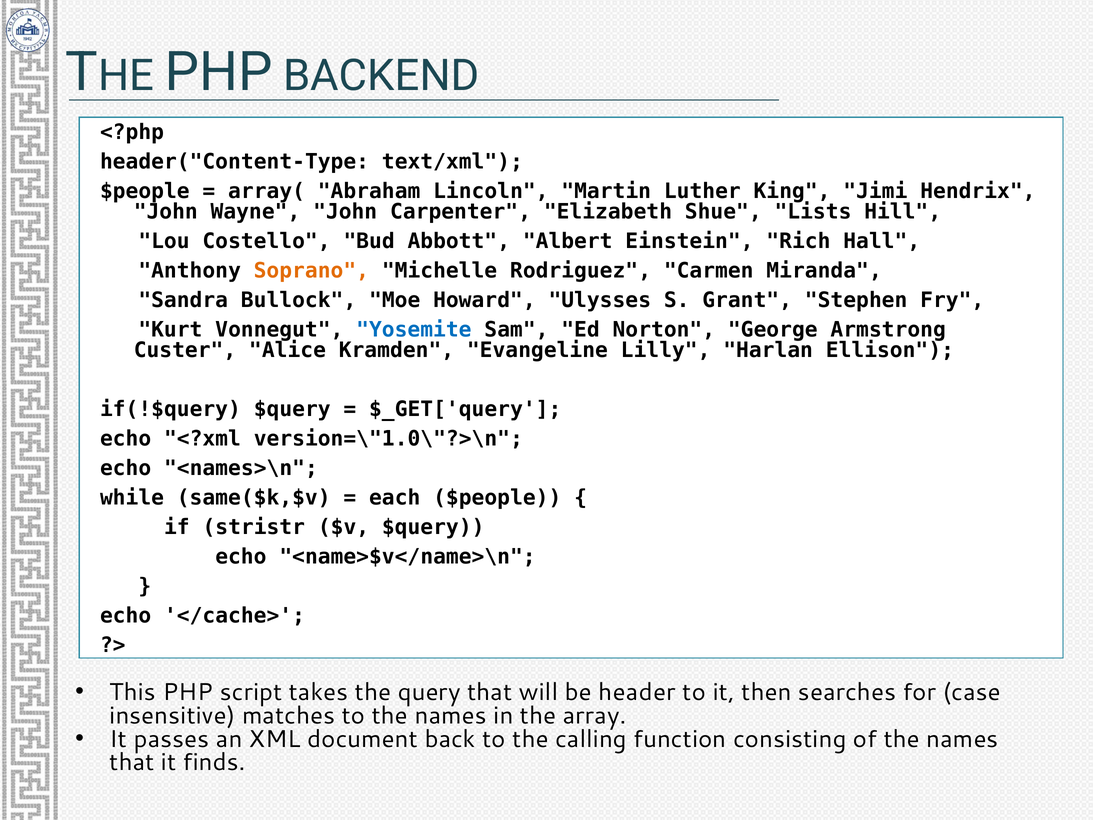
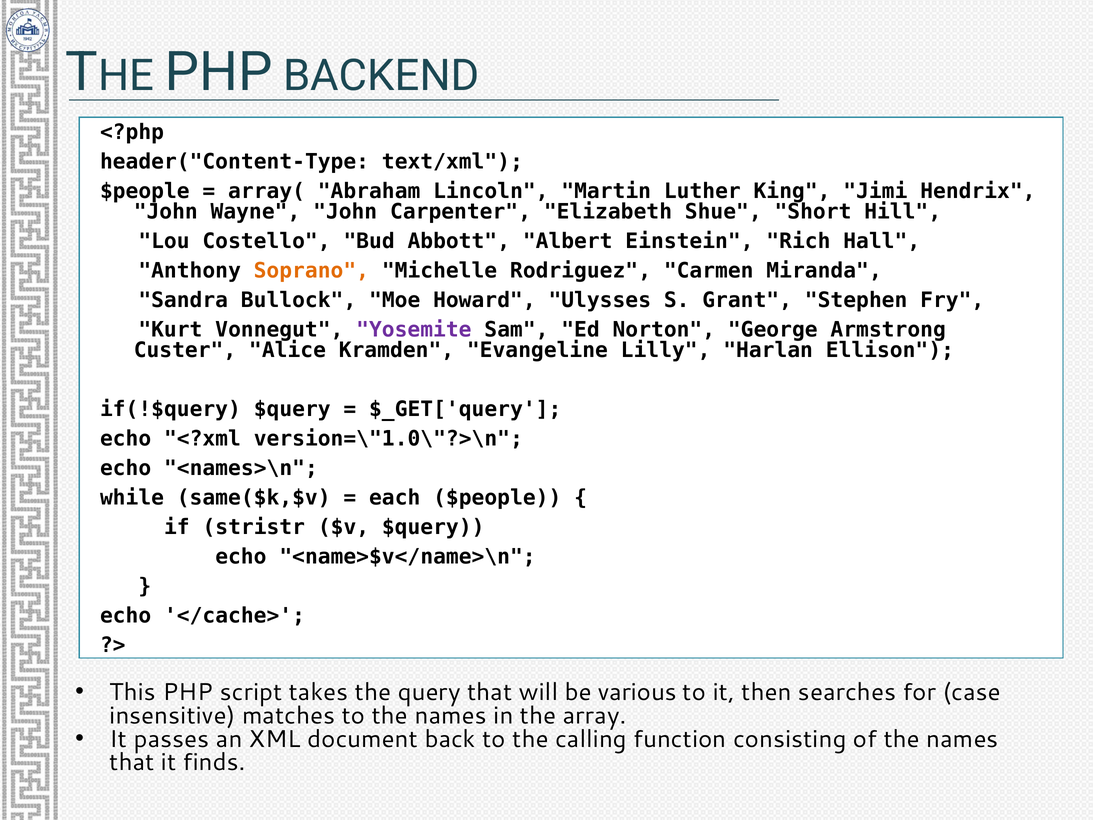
Lists: Lists -> Short (813, 211)
Yosemite colour: blue -> purple (414, 330)
header: header -> various (637, 692)
